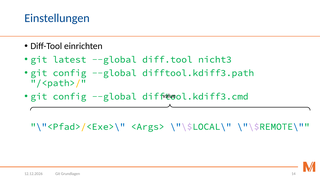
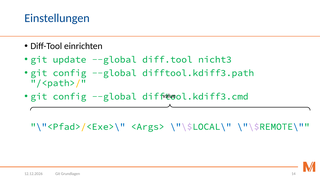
latest: latest -> update (70, 60)
